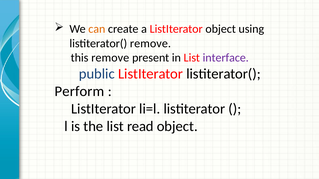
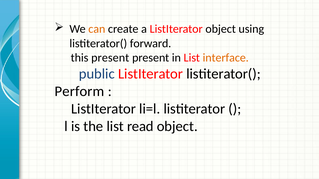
listiterator( remove: remove -> forward (151, 43)
this remove: remove -> present (110, 58)
interface colour: purple -> orange (226, 58)
